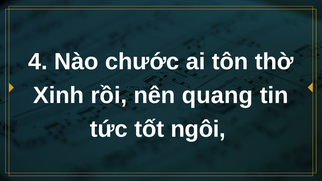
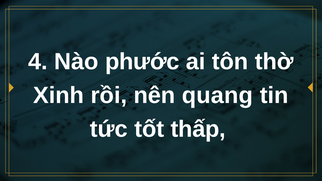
chước: chước -> phước (142, 62)
ngôi: ngôi -> thấp (198, 129)
